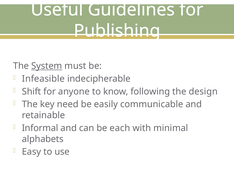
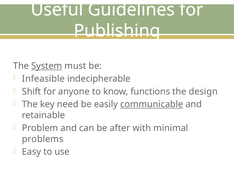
following: following -> functions (150, 91)
communicable underline: none -> present (152, 104)
Informal: Informal -> Problem (40, 128)
each: each -> after (120, 128)
alphabets: alphabets -> problems (43, 139)
